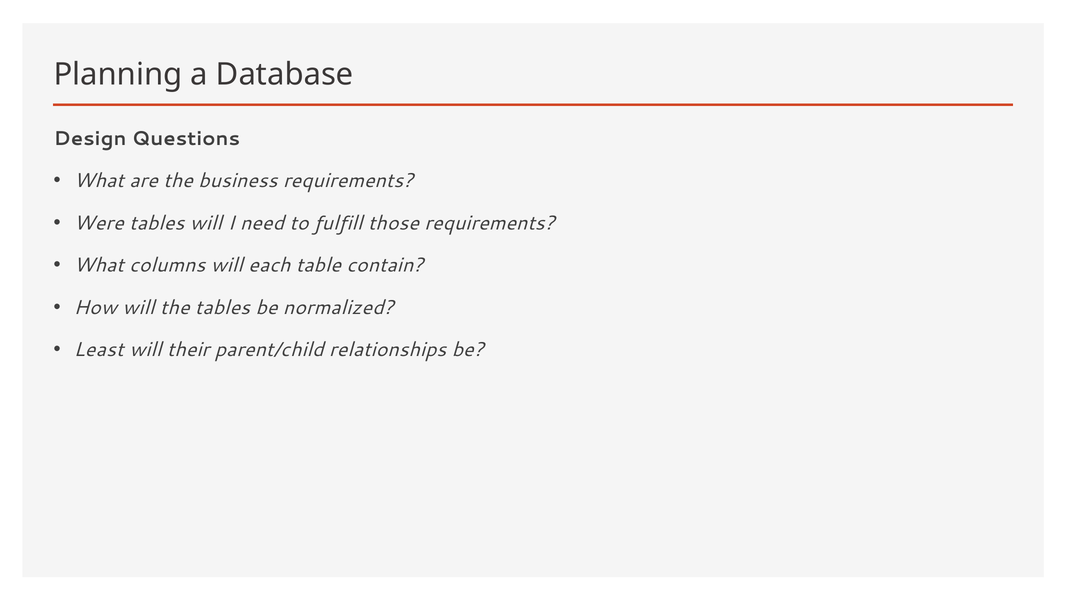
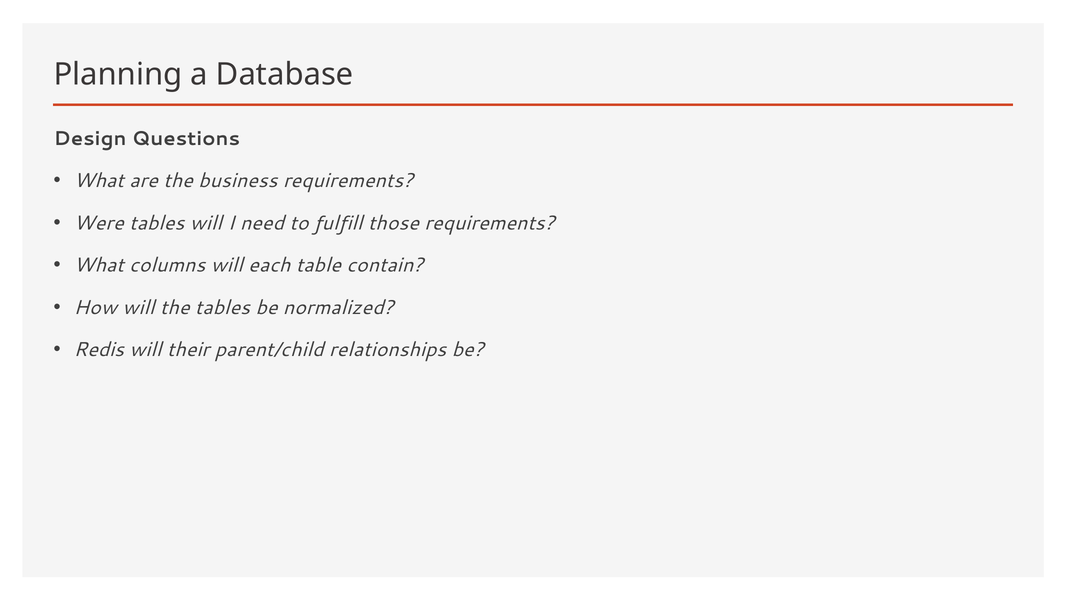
Least: Least -> Redis (99, 350)
